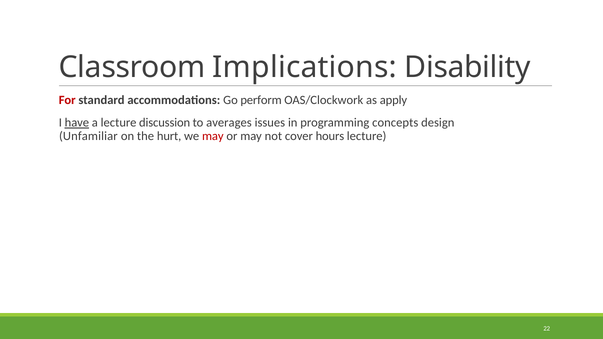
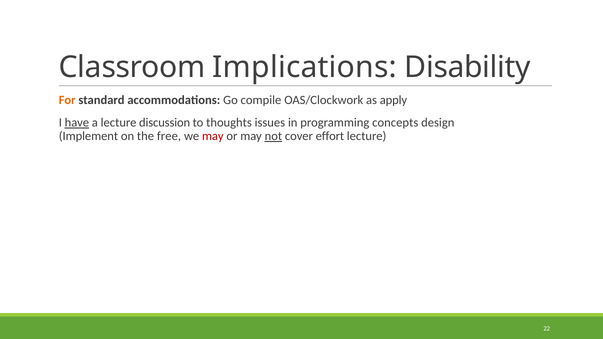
For colour: red -> orange (67, 100)
perform: perform -> compile (261, 100)
averages: averages -> thoughts (229, 123)
Unfamiliar: Unfamiliar -> Implement (88, 136)
hurt: hurt -> free (169, 136)
not underline: none -> present (273, 136)
hours: hours -> effort (330, 136)
